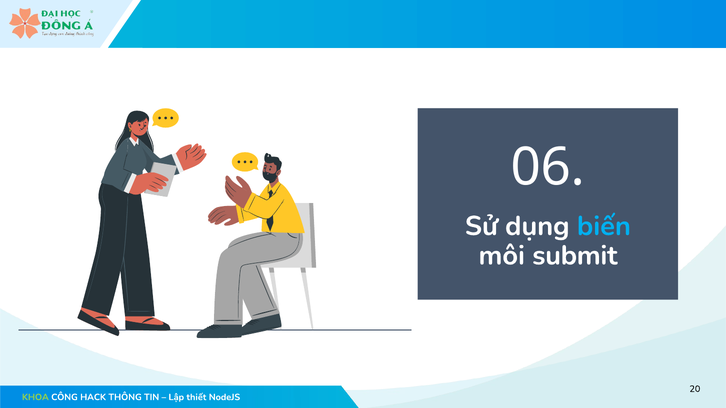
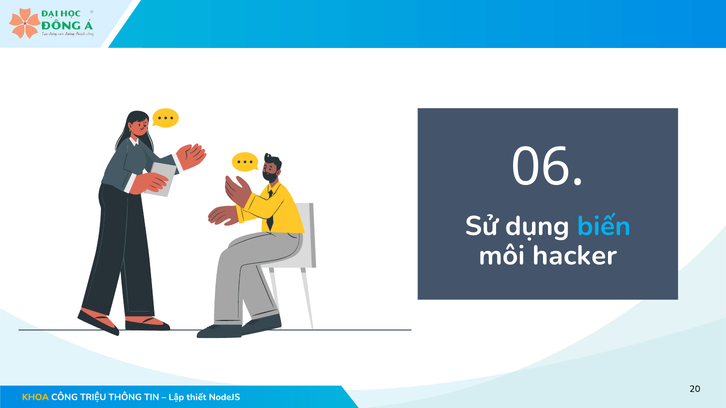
submit: submit -> hacker (575, 256)
KHOA colour: light green -> yellow (35, 397)
HACK: HACK -> TRIỆU (93, 397)
